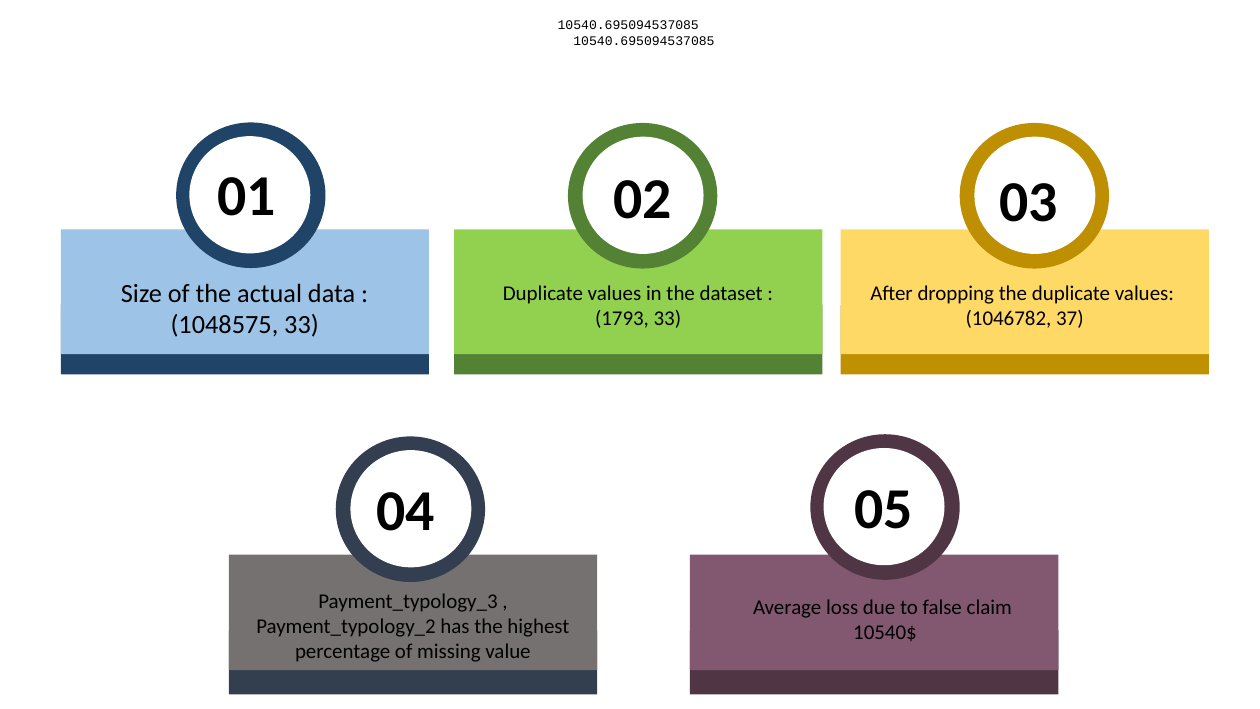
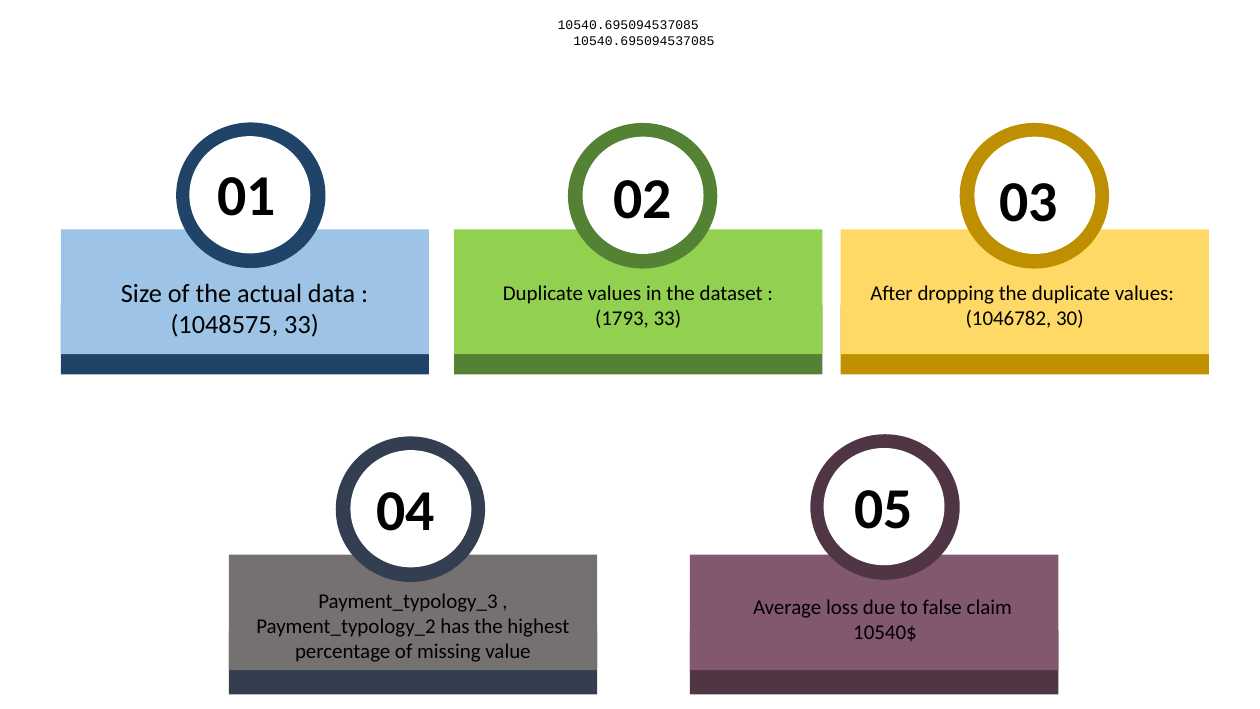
37: 37 -> 30 (1070, 318)
